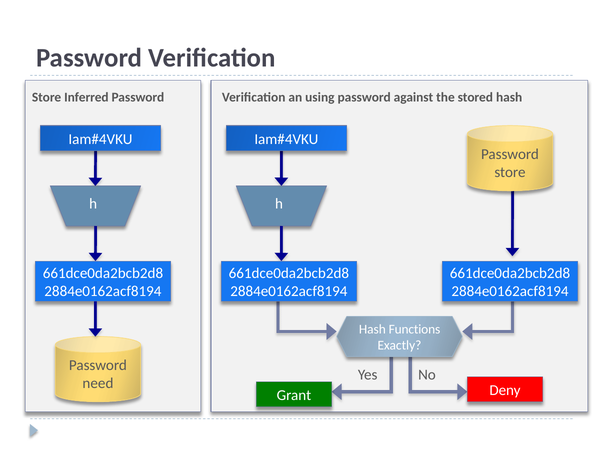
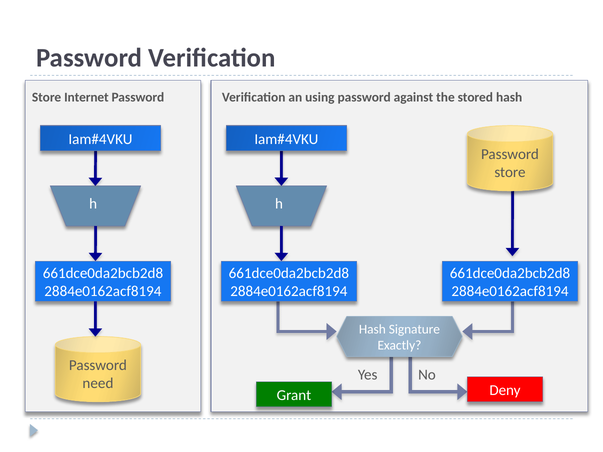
Inferred: Inferred -> Internet (86, 97)
Functions: Functions -> Signature (414, 330)
